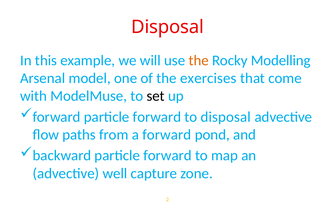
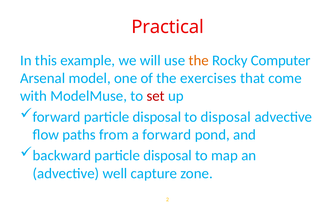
Disposal: Disposal -> Practical (168, 27)
Modelling: Modelling -> Computer (281, 61)
set colour: black -> red (156, 96)
forward particle forward: forward -> disposal (157, 117)
backward particle forward: forward -> disposal (168, 156)
